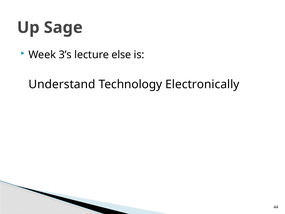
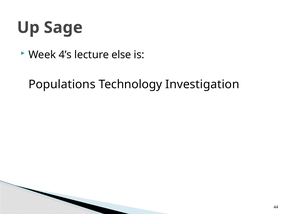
3’s: 3’s -> 4’s (65, 55)
Understand: Understand -> Populations (62, 84)
Electronically: Electronically -> Investigation (202, 84)
